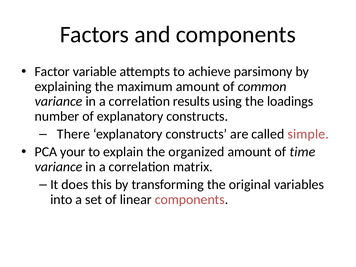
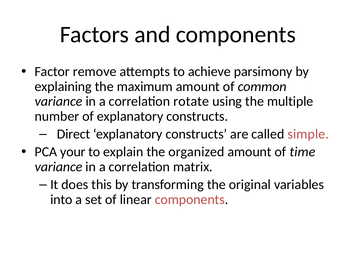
variable: variable -> remove (95, 71)
results: results -> rotate (191, 101)
loadings: loadings -> multiple (290, 101)
There: There -> Direct (74, 134)
